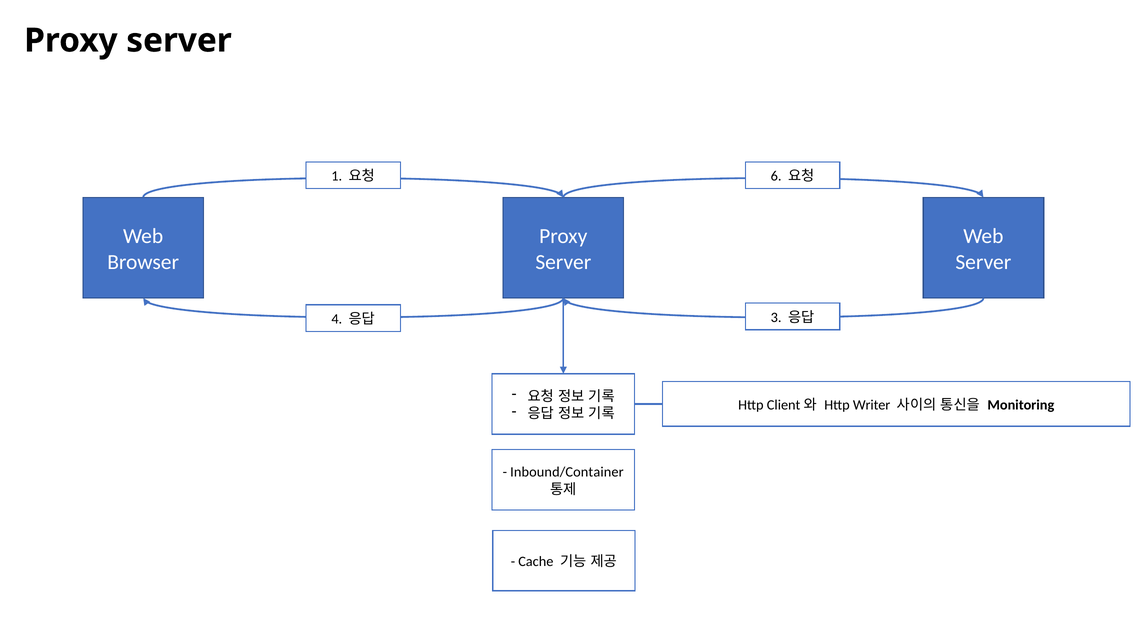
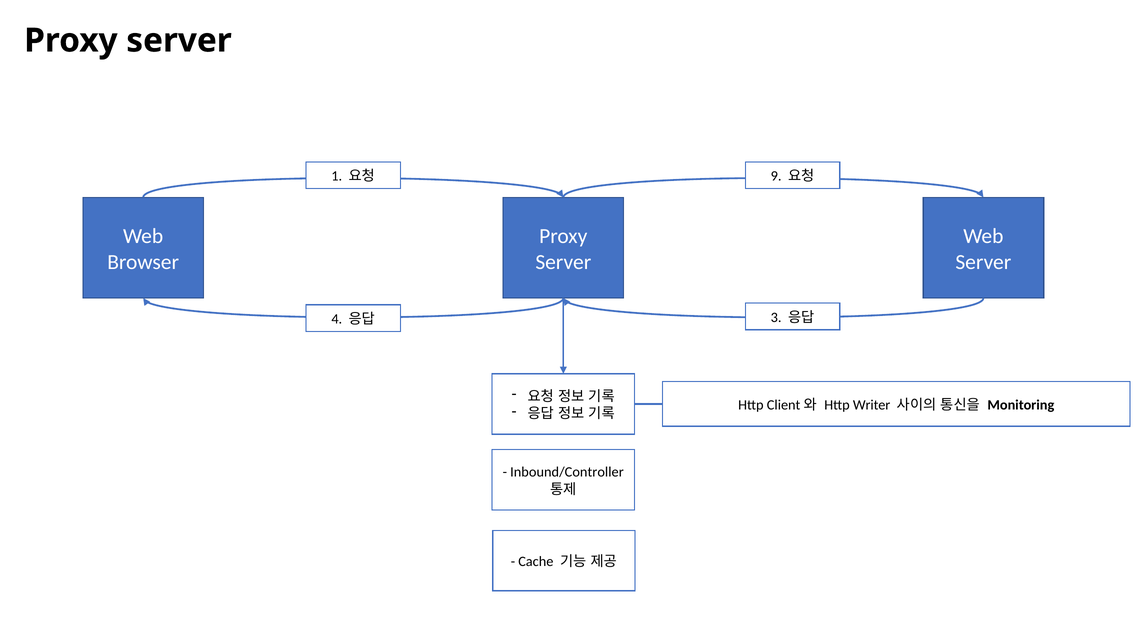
6: 6 -> 9 (776, 176)
Inbound/Container: Inbound/Container -> Inbound/Controller (567, 473)
